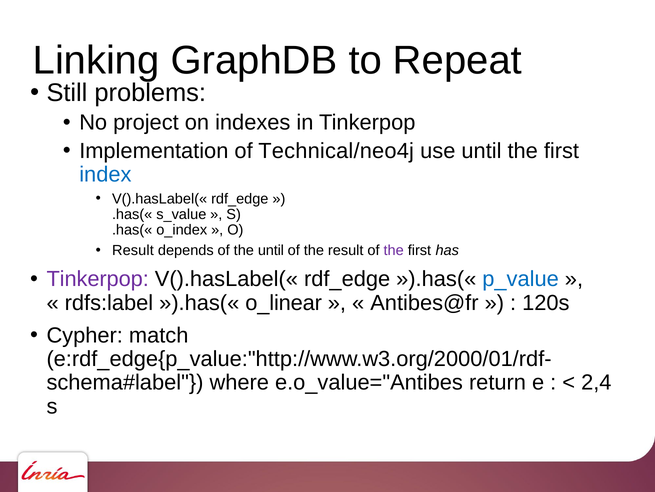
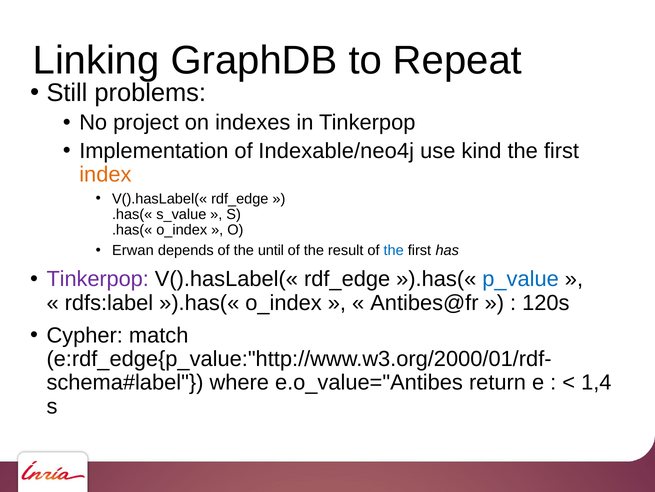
Technical/neo4j: Technical/neo4j -> Indexable/neo4j (336, 151)
use until: until -> kind (481, 151)
index colour: blue -> orange (105, 174)
Result: Result -> Erwan (133, 250)
the colour: purple -> blue (394, 250)
»).has(« o_linear: o_linear -> o_index (284, 302)
2,4: 2,4 -> 1,4 (596, 382)
